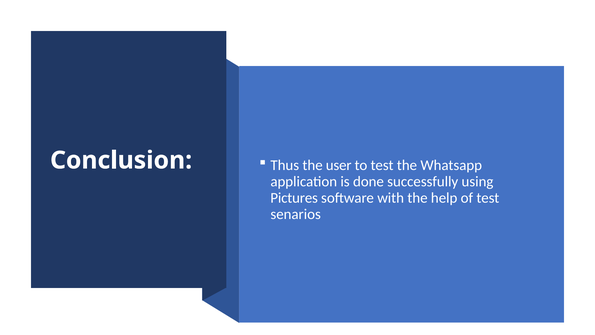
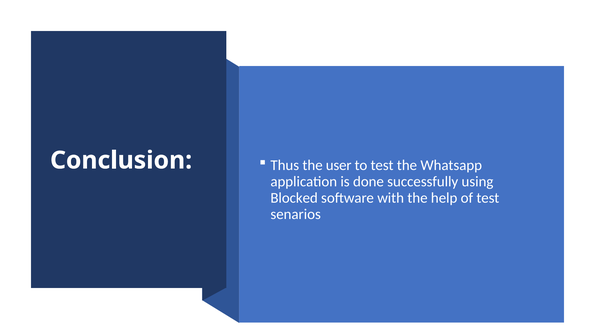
Pictures: Pictures -> Blocked (294, 198)
